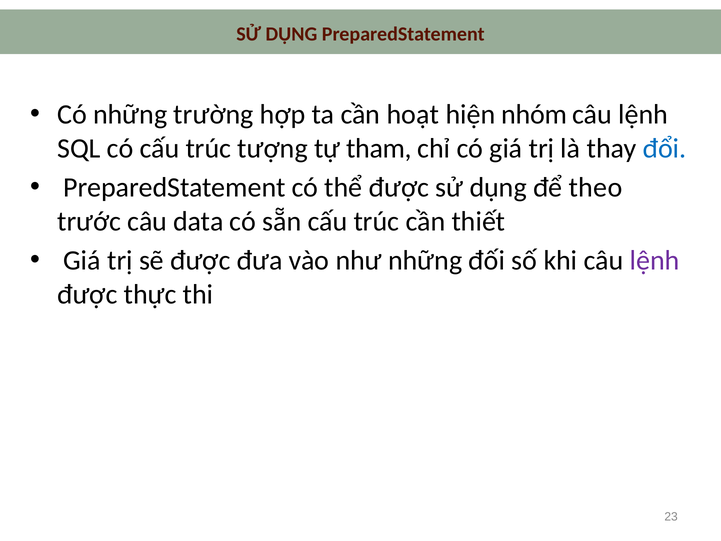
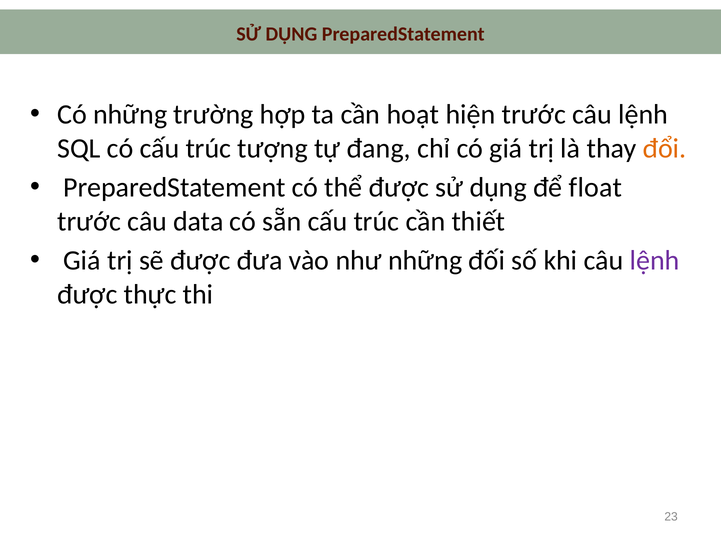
hiện nhóm: nhóm -> trước (534, 115)
tham: tham -> đang (379, 148)
đổi colour: blue -> orange (665, 148)
theo: theo -> float (596, 188)
